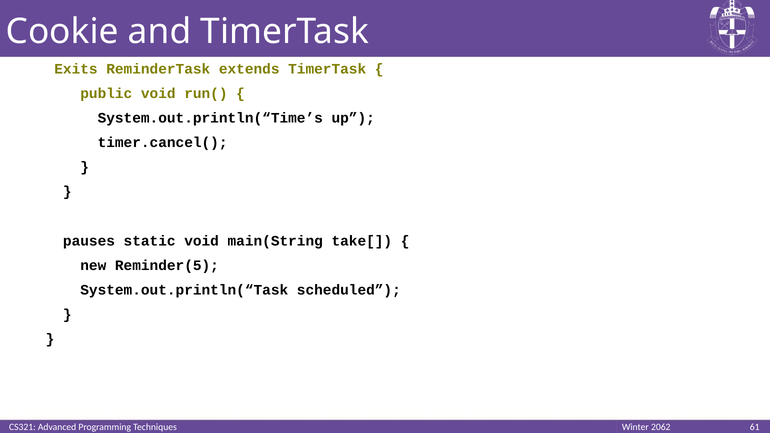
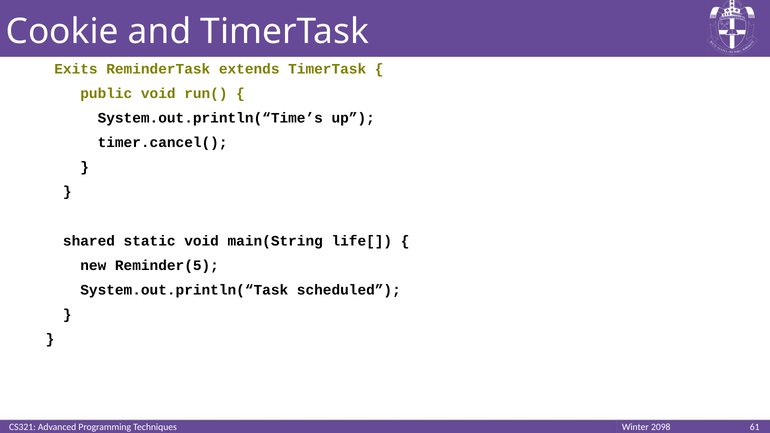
pauses: pauses -> shared (89, 241)
take[: take[ -> life[ (362, 241)
2062: 2062 -> 2098 (661, 427)
